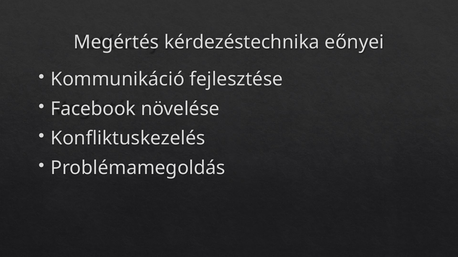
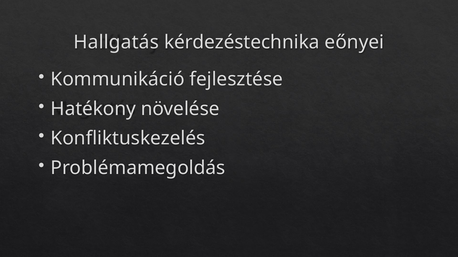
Megértés: Megértés -> Hallgatás (116, 42)
Facebook: Facebook -> Hatékony (93, 109)
